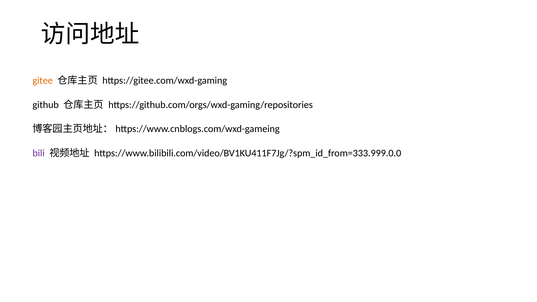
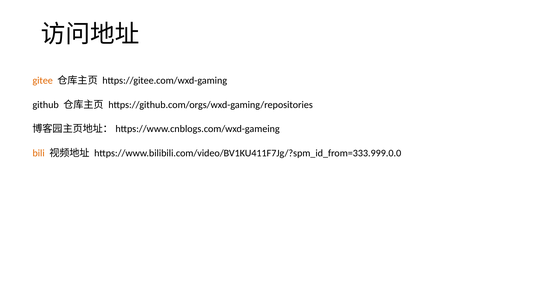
bili colour: purple -> orange (39, 153)
